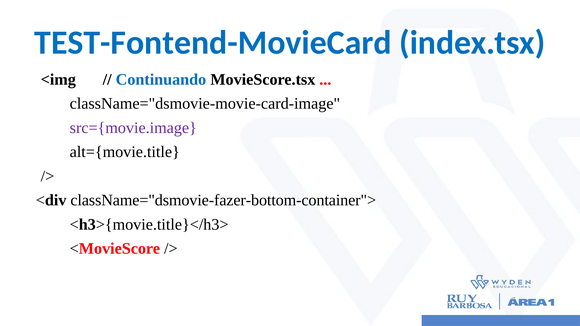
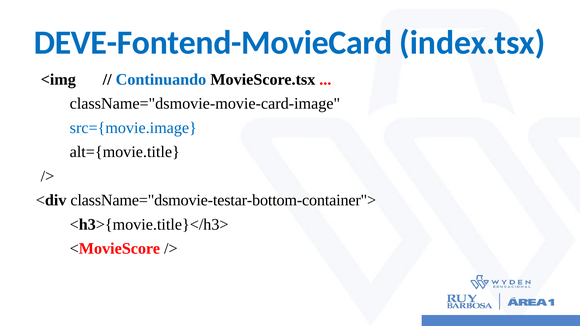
TEST-Fontend-MovieCard: TEST-Fontend-MovieCard -> DEVE-Fontend-MovieCard (213, 43)
src={movie.image colour: purple -> blue (133, 128)
className="dsmovie-fazer-bottom-container">: className="dsmovie-fazer-bottom-container"> -> className="dsmovie-testar-bottom-container"> (223, 200)
